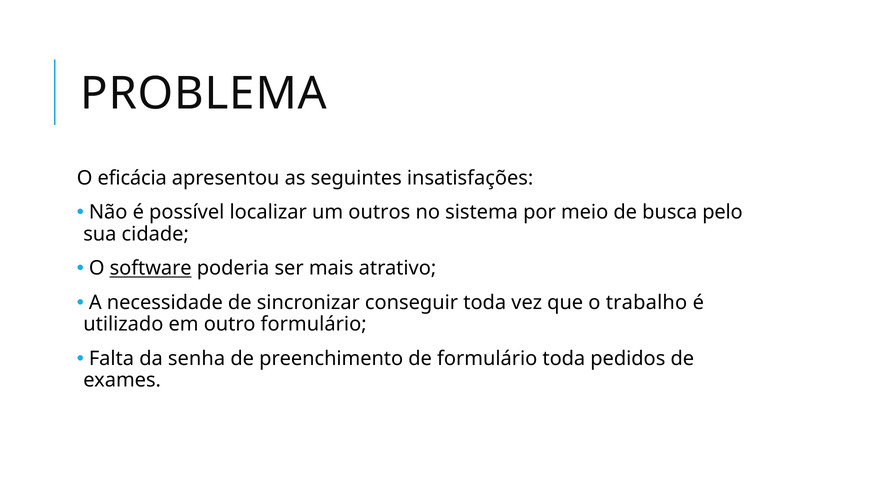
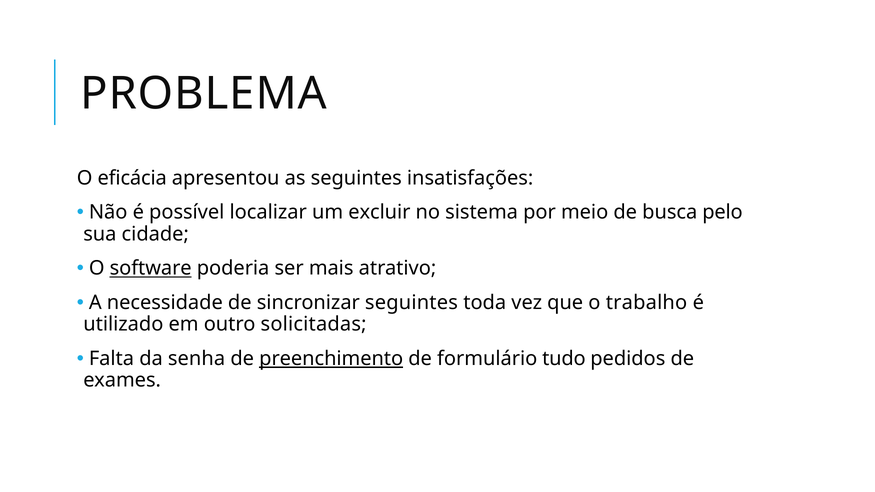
outros: outros -> excluir (379, 212)
sincronizar conseguir: conseguir -> seguintes (411, 303)
outro formulário: formulário -> solicitadas (314, 324)
preenchimento underline: none -> present (331, 359)
formulário toda: toda -> tudo (564, 359)
